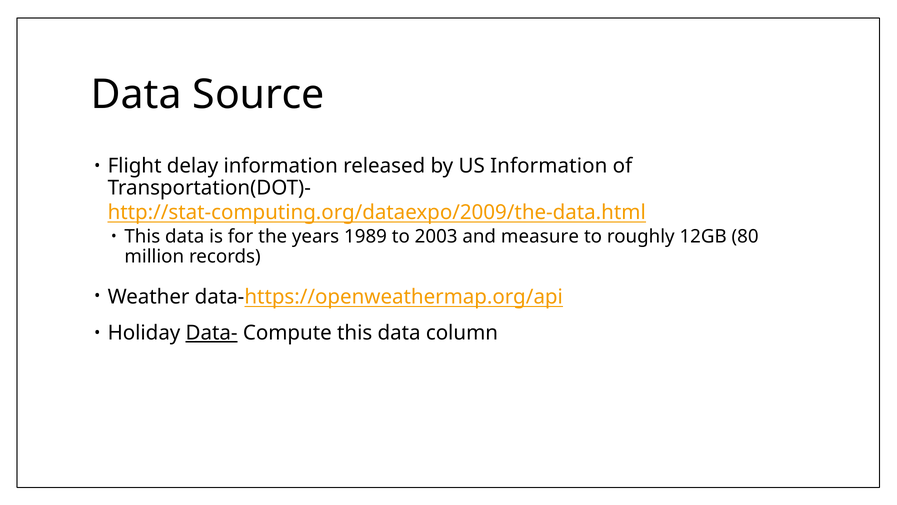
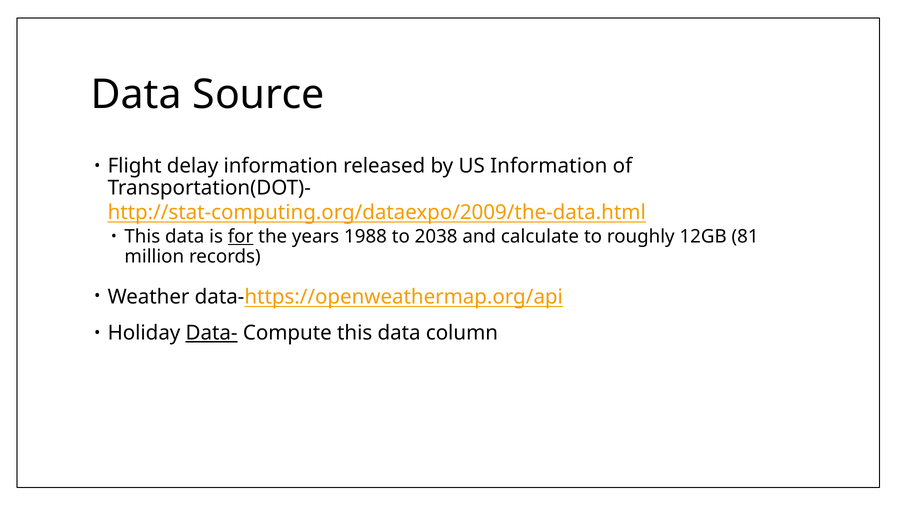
for underline: none -> present (241, 236)
1989: 1989 -> 1988 (366, 236)
2003: 2003 -> 2038 (436, 236)
measure: measure -> calculate (540, 236)
80: 80 -> 81 (745, 236)
